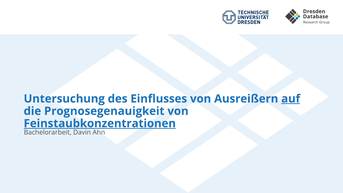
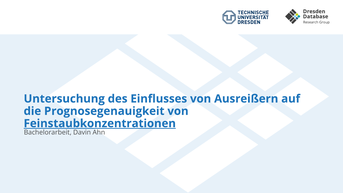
auf underline: present -> none (291, 99)
